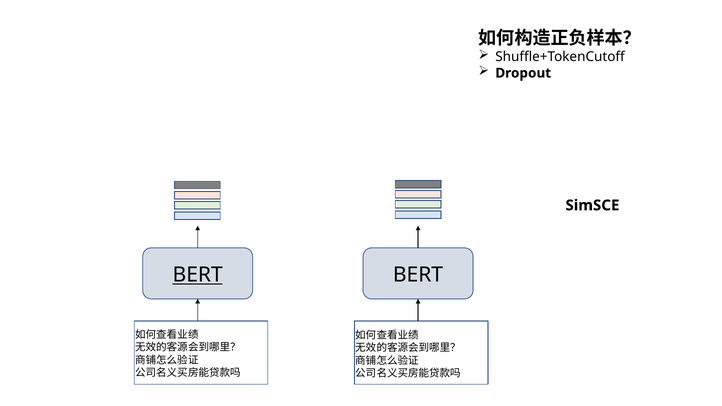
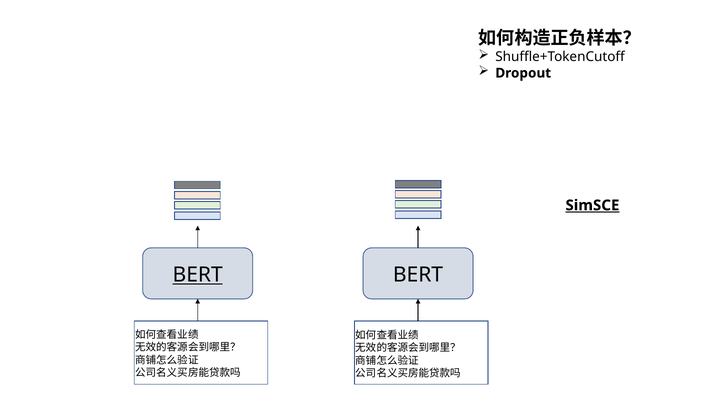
SimSCE underline: none -> present (592, 205)
